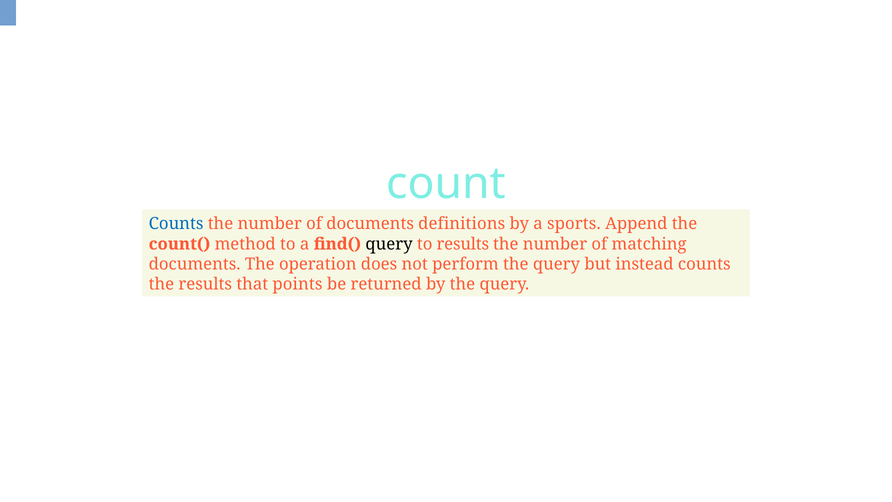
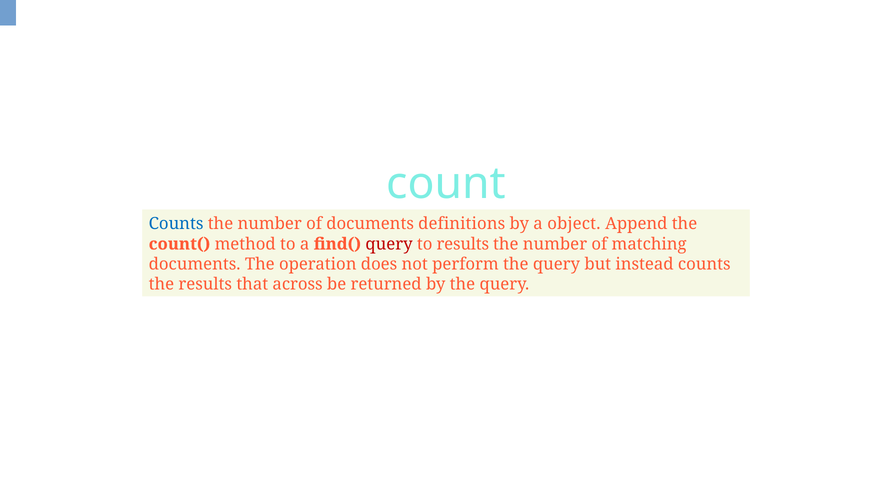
sports: sports -> object (574, 224)
query colour: black -> red (389, 244)
points: points -> across (298, 284)
